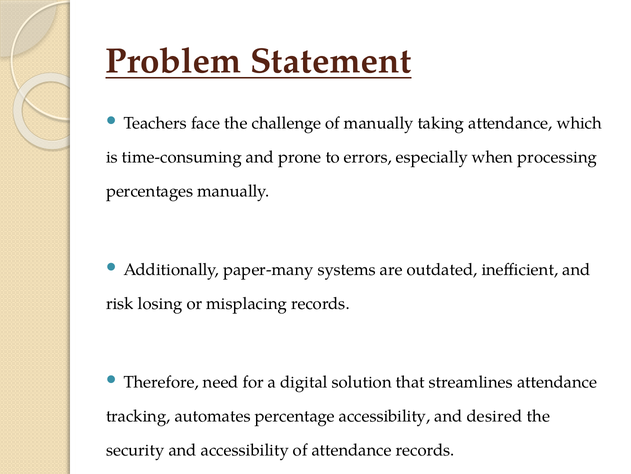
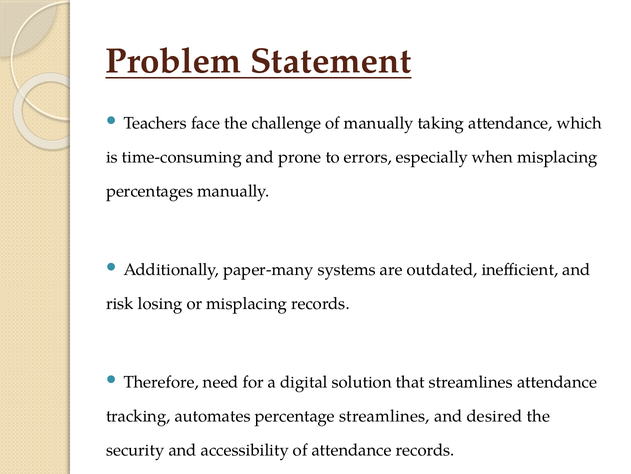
when processing: processing -> misplacing (557, 157)
percentage accessibility: accessibility -> streamlines (384, 415)
